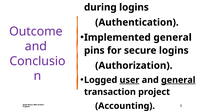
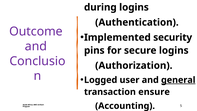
Implemented general: general -> security (173, 37)
user underline: present -> none (129, 80)
project: project -> ensure (154, 92)
